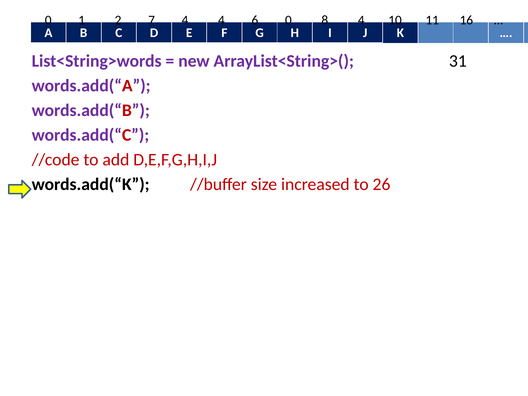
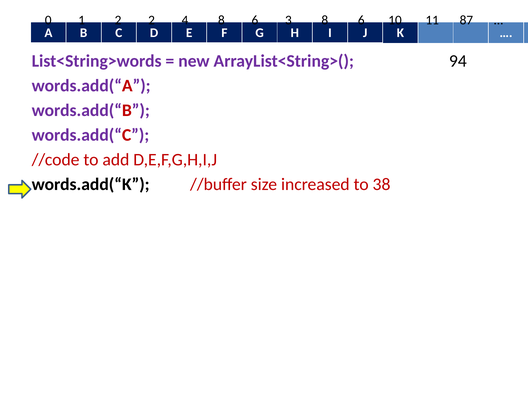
2 7: 7 -> 2 (152, 20)
4 4: 4 -> 8 (221, 20)
6 0: 0 -> 3 (288, 20)
4: 4 -> 6 (361, 20)
16: 16 -> 87 (466, 20)
31: 31 -> 94 (458, 61)
26: 26 -> 38 (381, 184)
